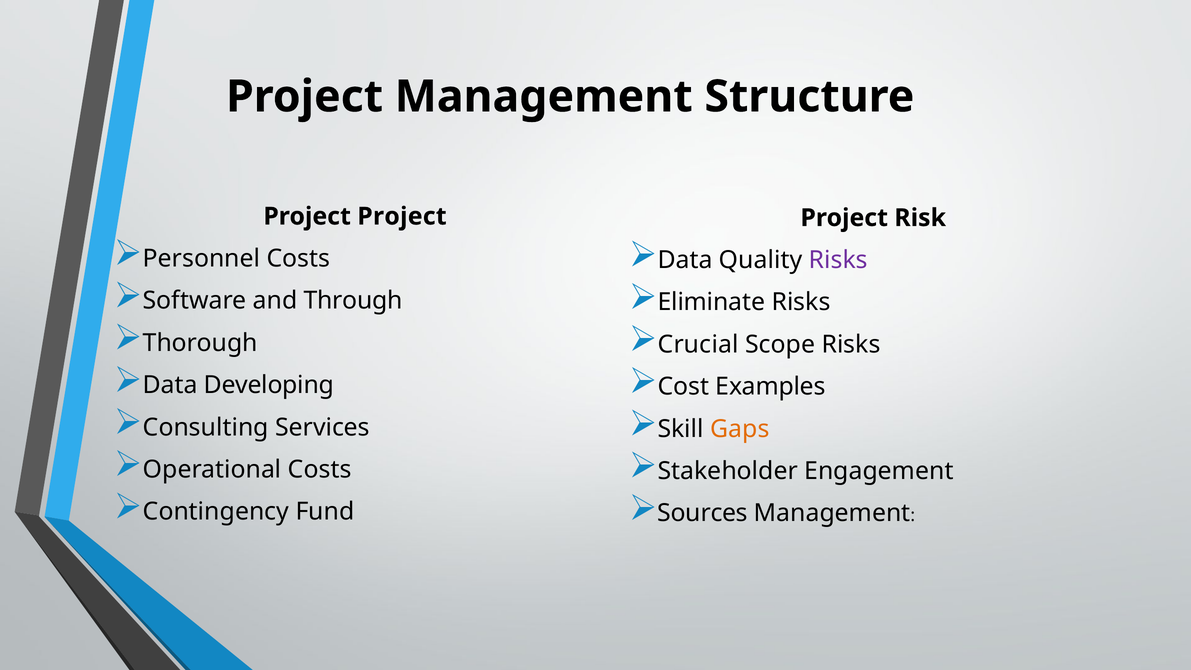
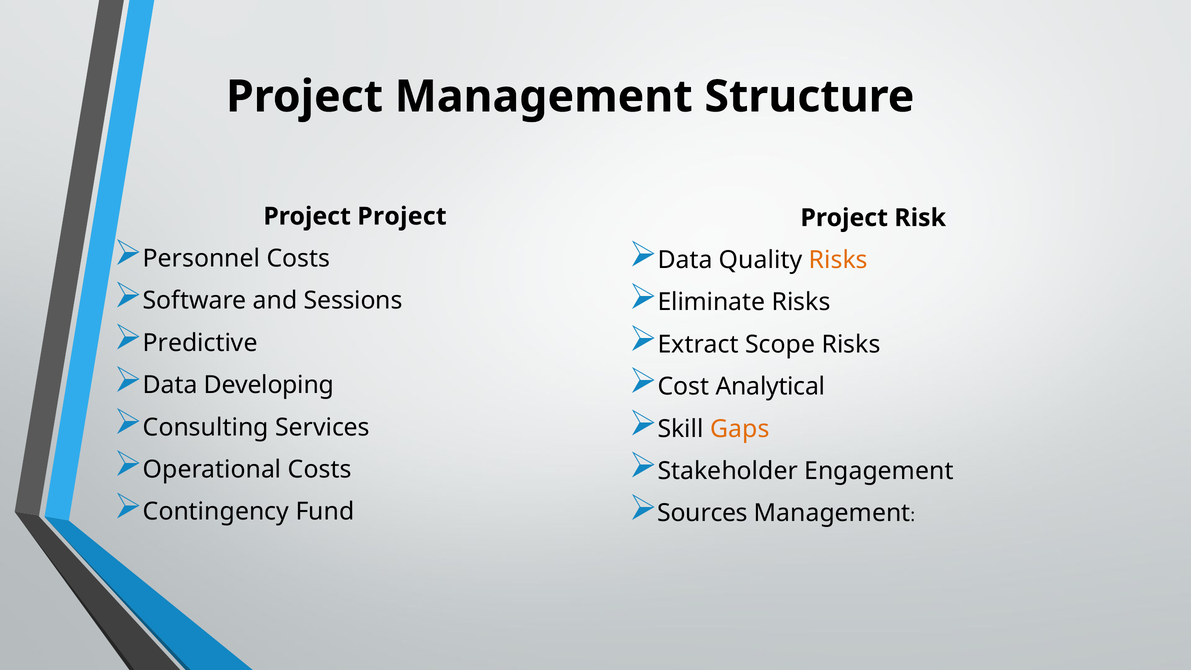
Risks colour: purple -> orange (838, 260)
Through: Through -> Sessions (353, 301)
Thorough: Thorough -> Predictive (200, 343)
Crucial: Crucial -> Extract (698, 344)
Examples: Examples -> Analytical (770, 387)
